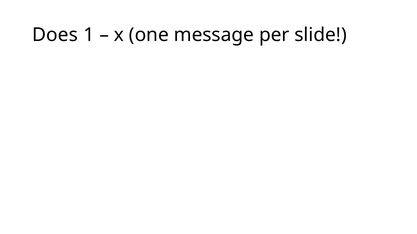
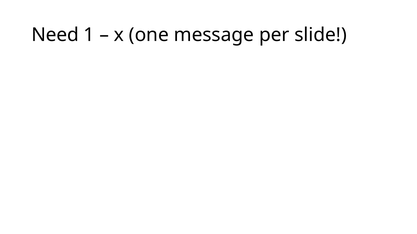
Does: Does -> Need (55, 35)
